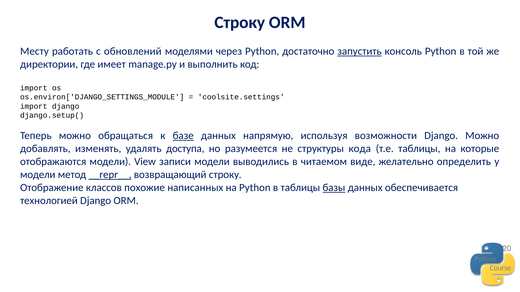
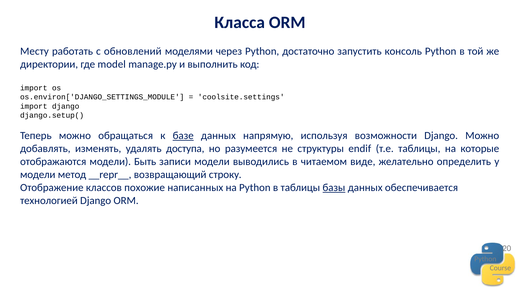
Строку: Строку -> Класса (240, 22)
запустить underline: present -> none (360, 51)
имеет: имеет -> model (112, 64)
кода: кода -> endif (360, 149)
View: View -> Быть (145, 162)
__repr__ underline: present -> none (110, 175)
